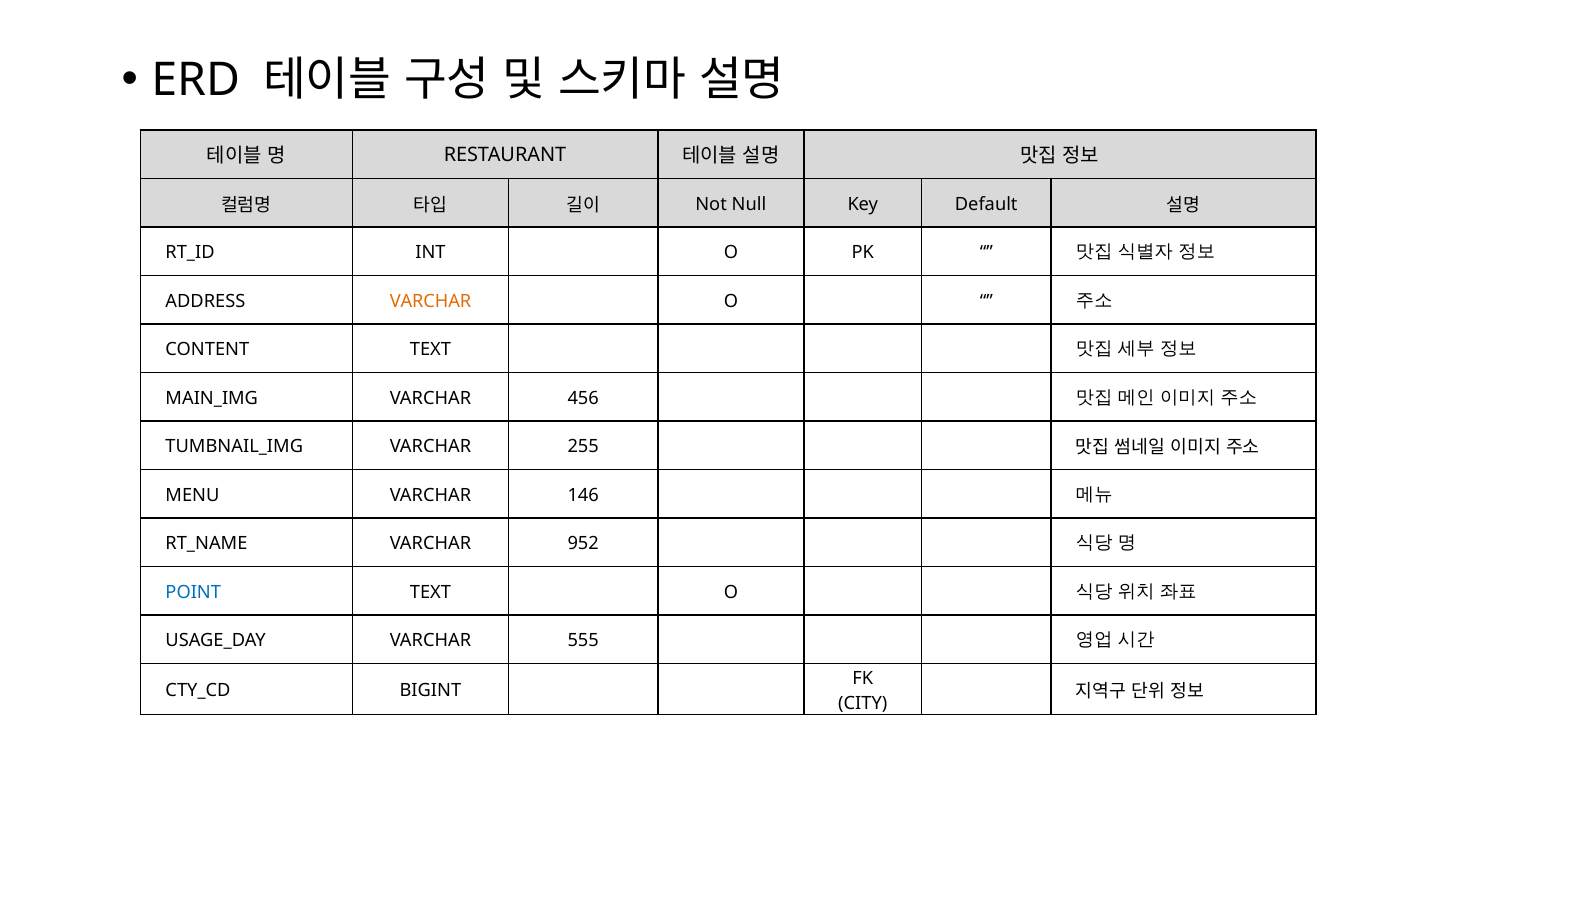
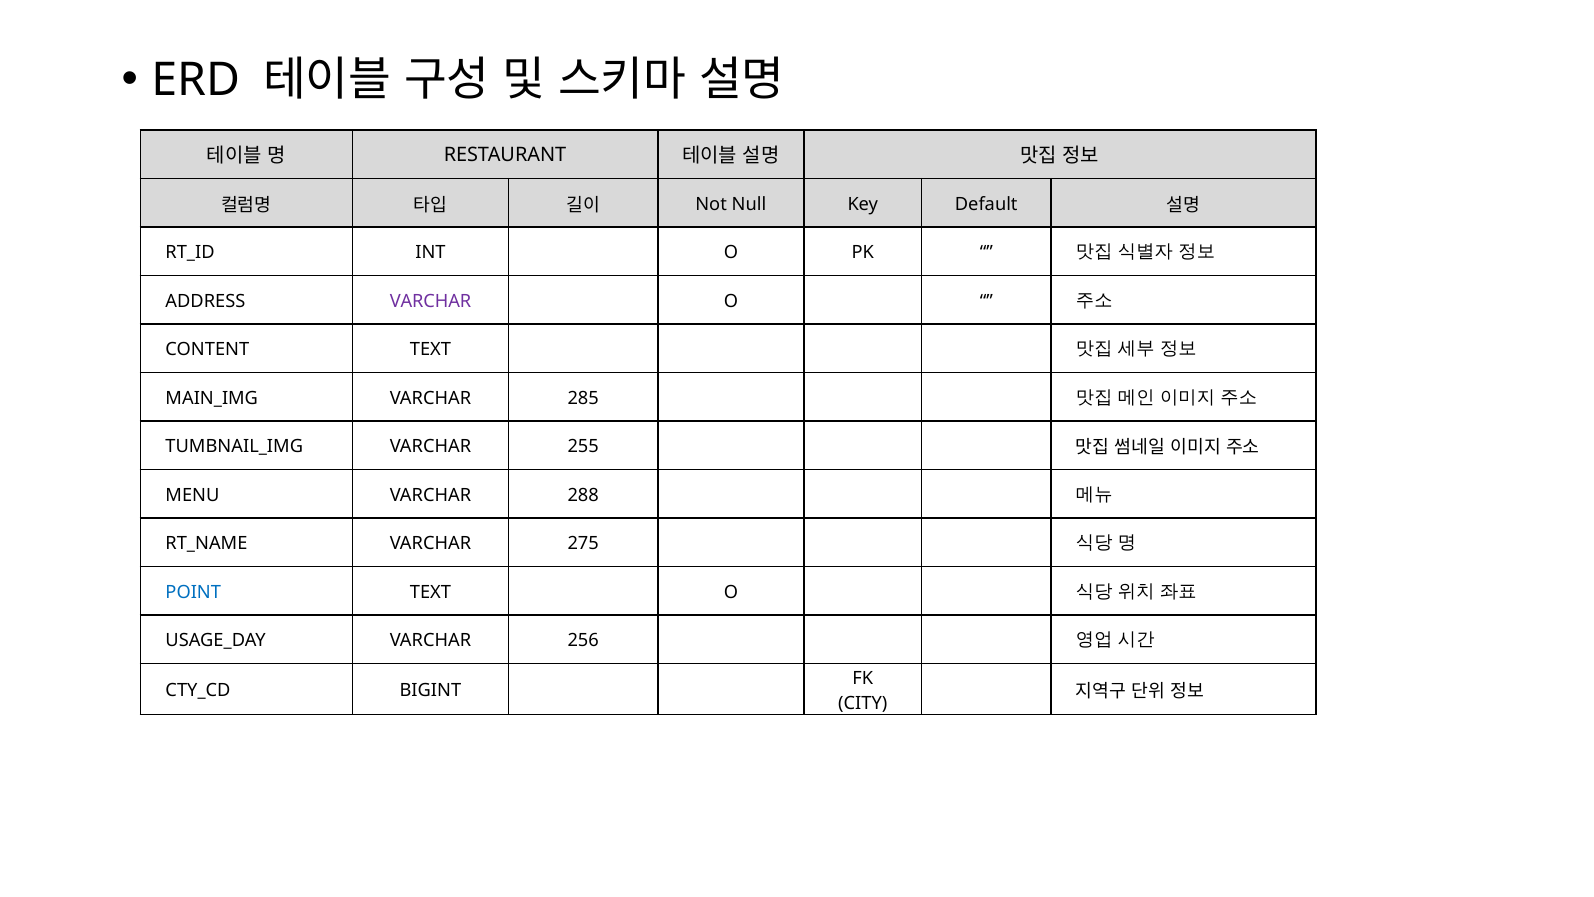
VARCHAR colour: orange -> purple (431, 301)
456: 456 -> 285 (583, 398)
146: 146 -> 288 (583, 495)
952: 952 -> 275 (583, 544)
555: 555 -> 256 (583, 641)
